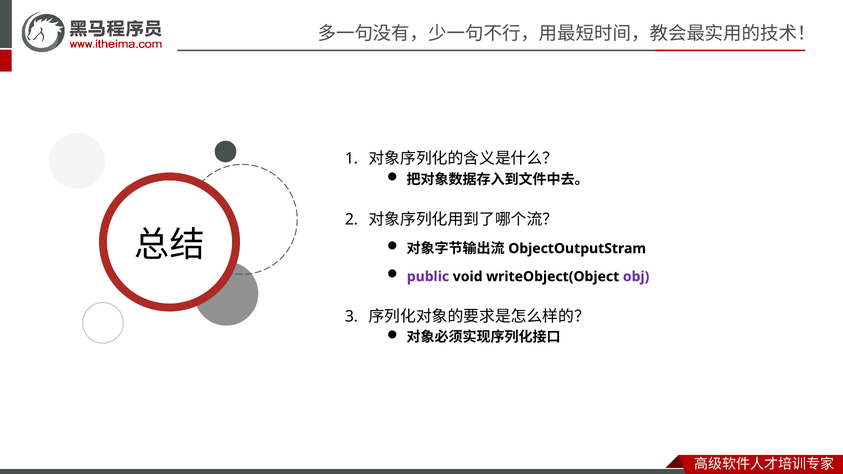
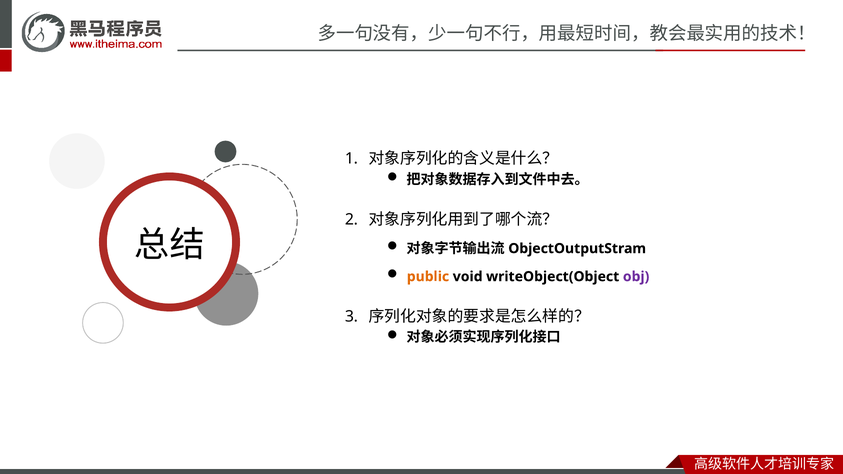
public colour: purple -> orange (428, 277)
